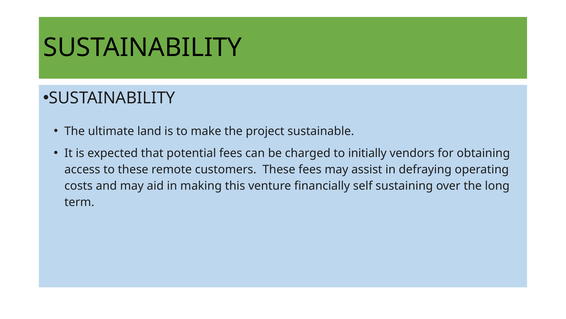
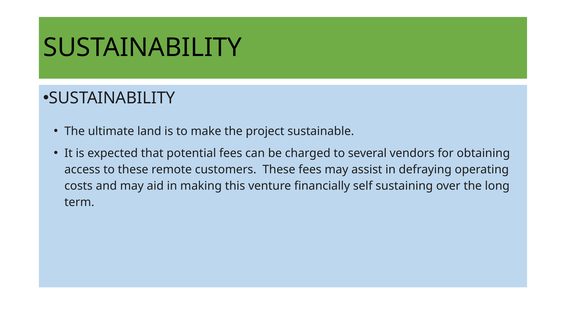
initially: initially -> several (367, 153)
